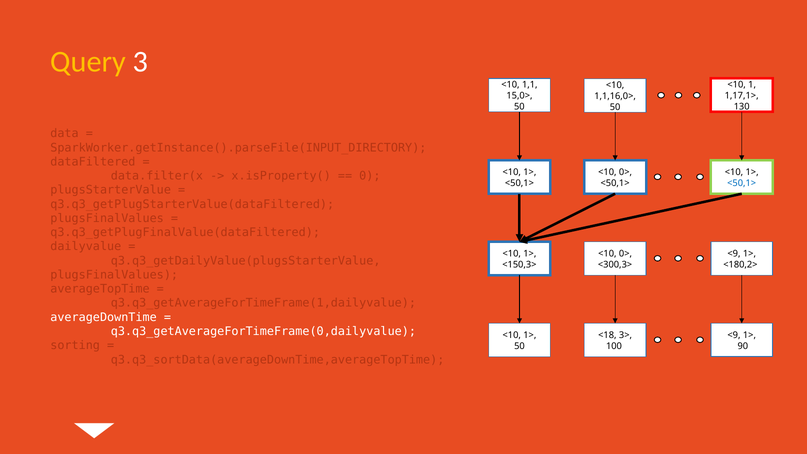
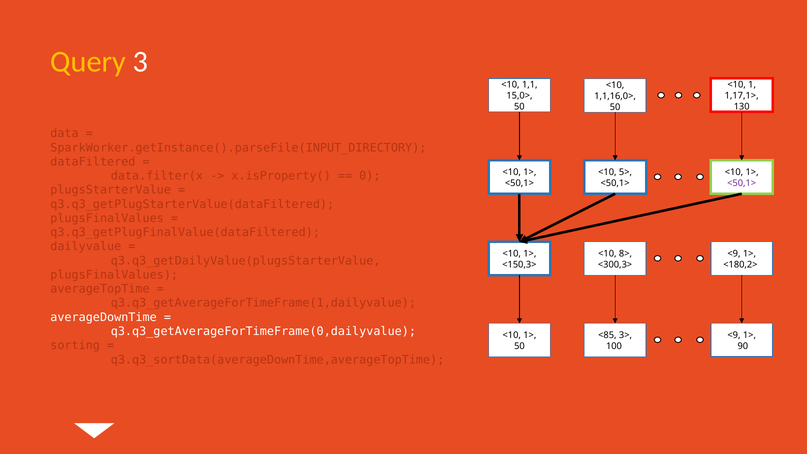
0>: 0> -> 5> (626, 172)
<50,1> colour: blue -> purple (742, 183)
0>: 0> -> 8> (626, 254)
<18: <18 -> <85 (607, 335)
